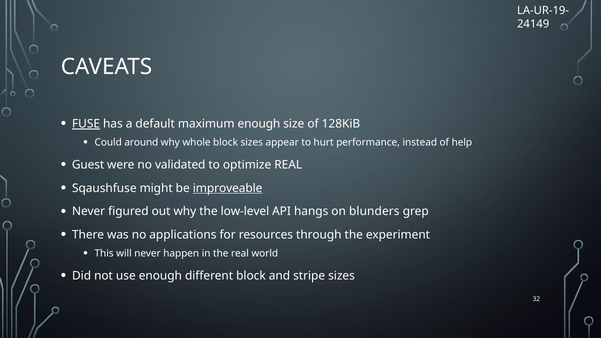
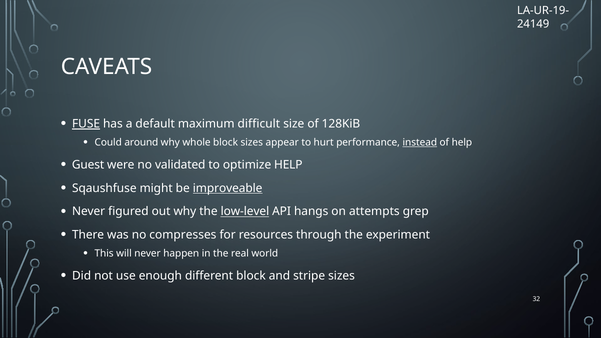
maximum enough: enough -> difficult (259, 124)
instead underline: none -> present (420, 142)
optimize REAL: REAL -> HELP (288, 165)
low-level underline: none -> present (245, 212)
blunders: blunders -> attempts (374, 212)
applications: applications -> compresses (183, 235)
